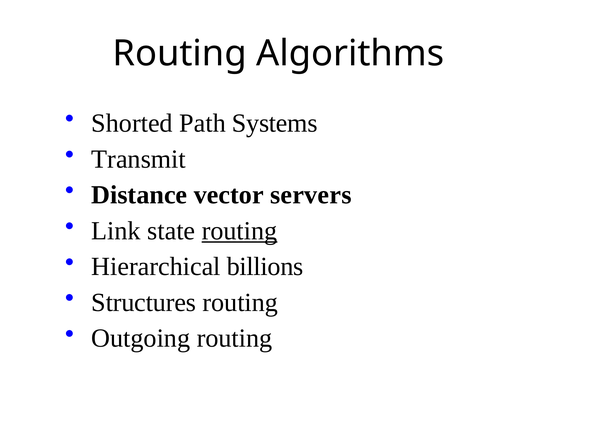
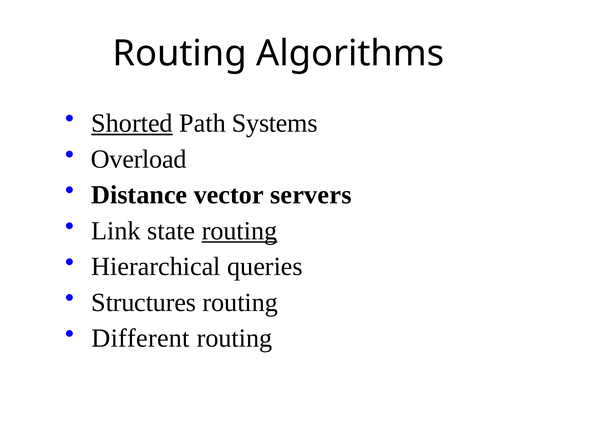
Shorted underline: none -> present (132, 123)
Transmit: Transmit -> Overload (139, 159)
billions: billions -> queries (265, 267)
Outgoing: Outgoing -> Different (141, 338)
